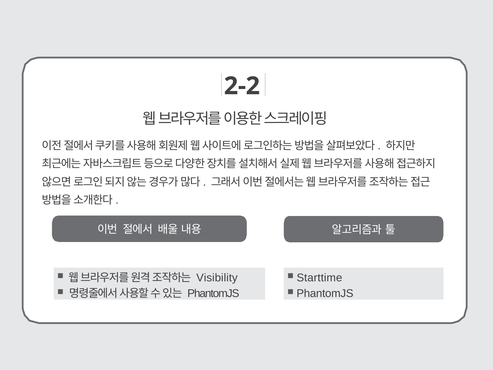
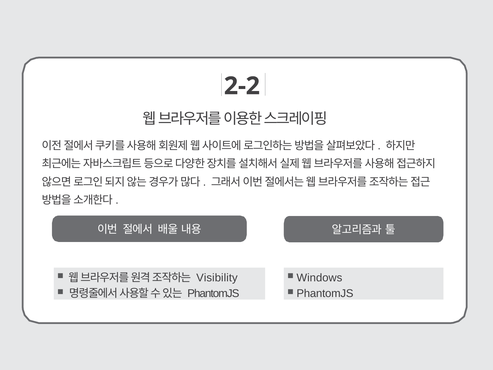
Starttime: Starttime -> Windows (319, 277)
